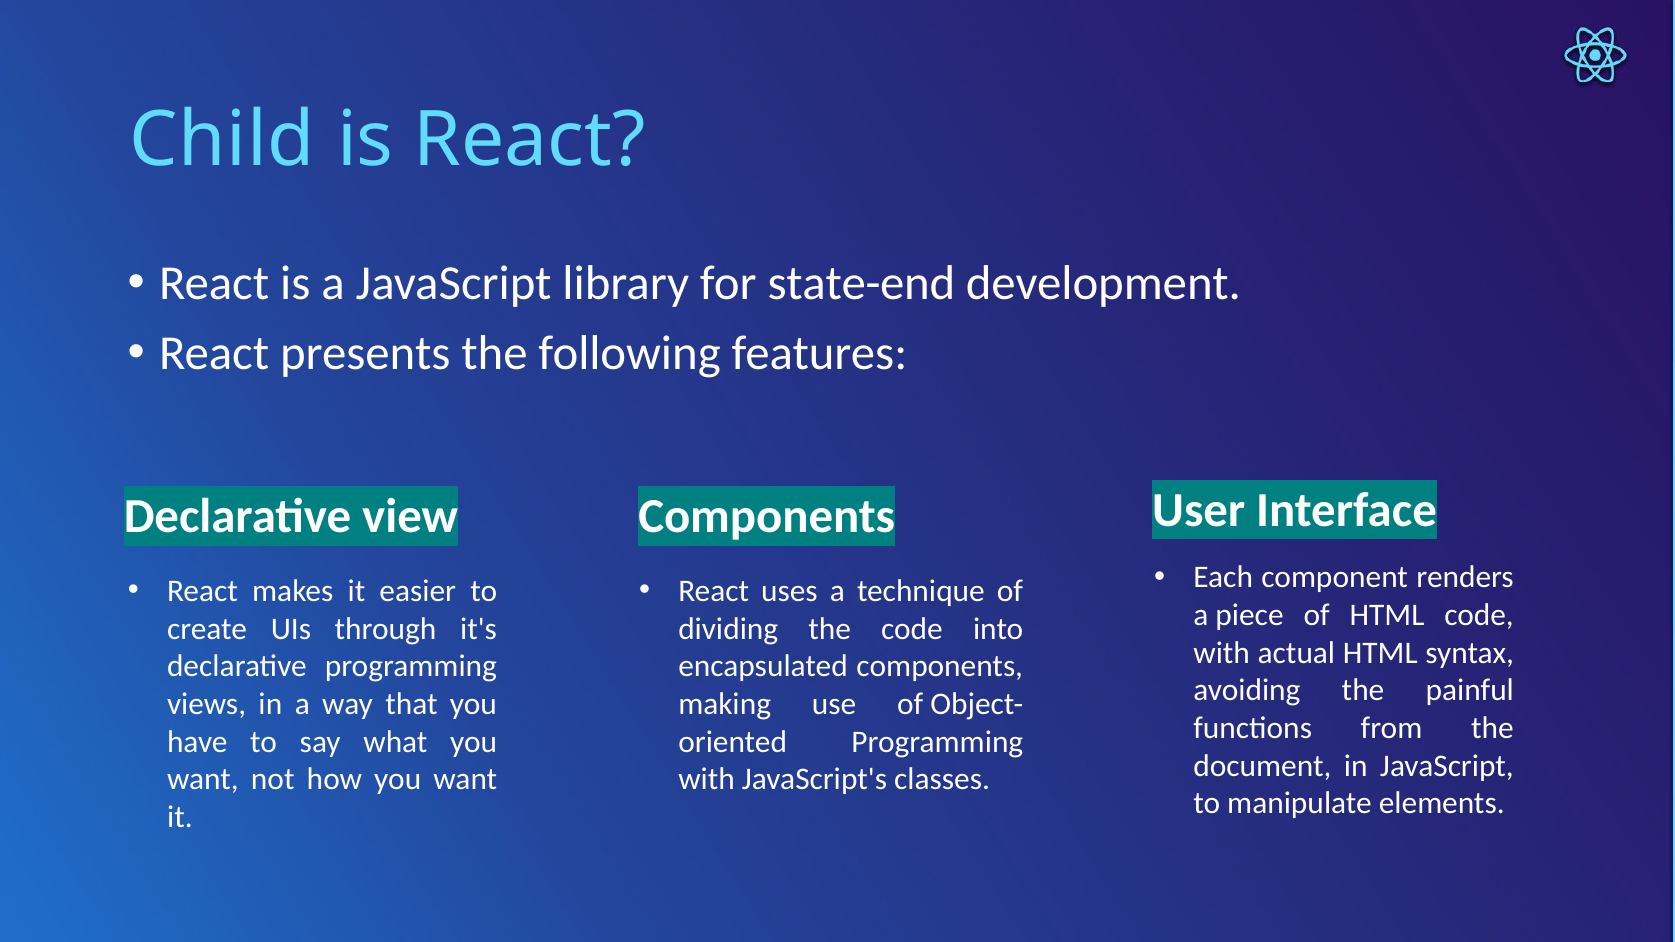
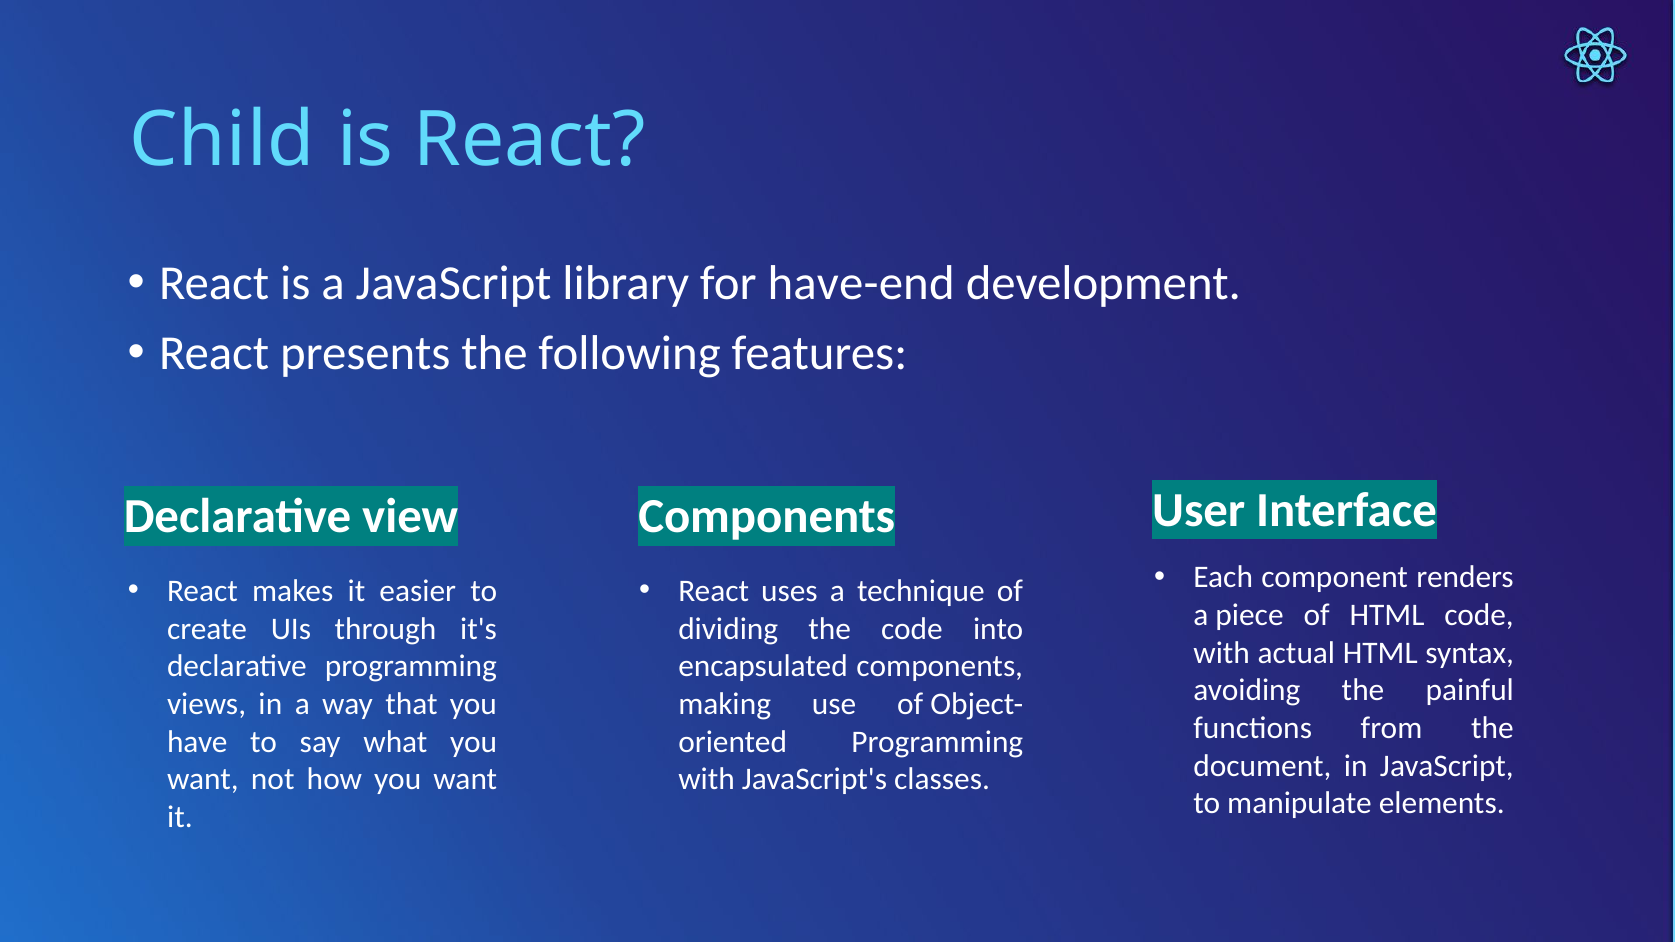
state-end: state-end -> have-end (861, 283)
